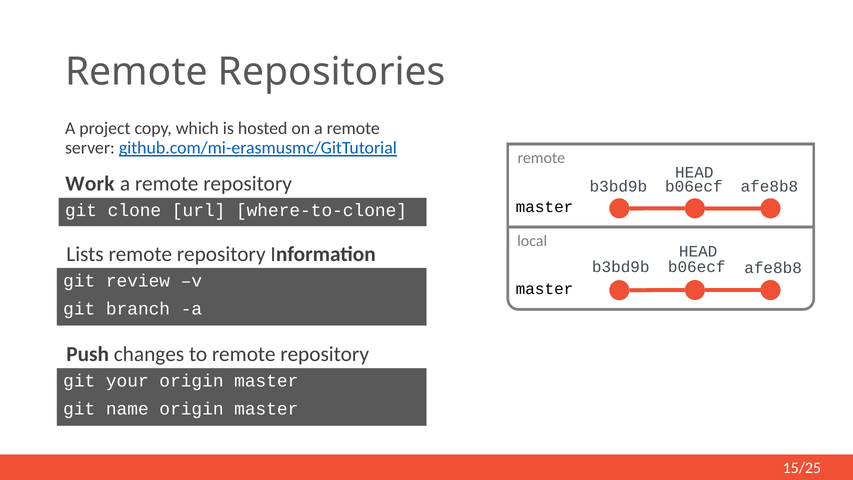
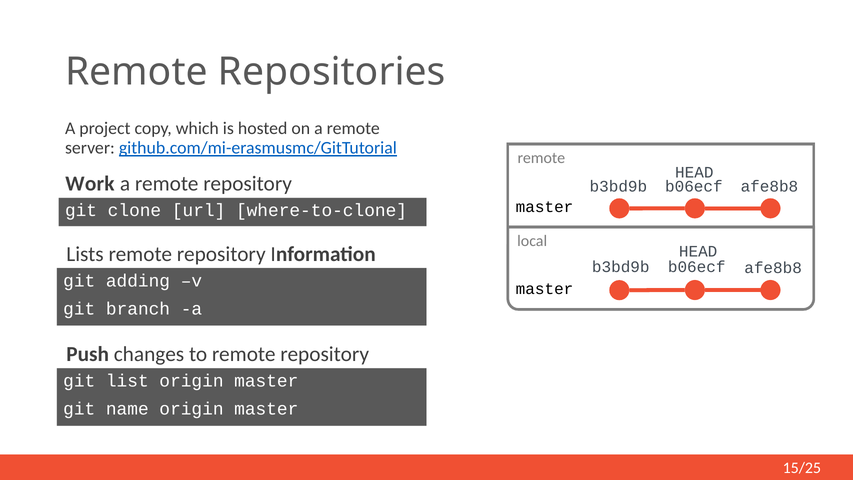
review: review -> adding (138, 281)
your: your -> list (127, 381)
